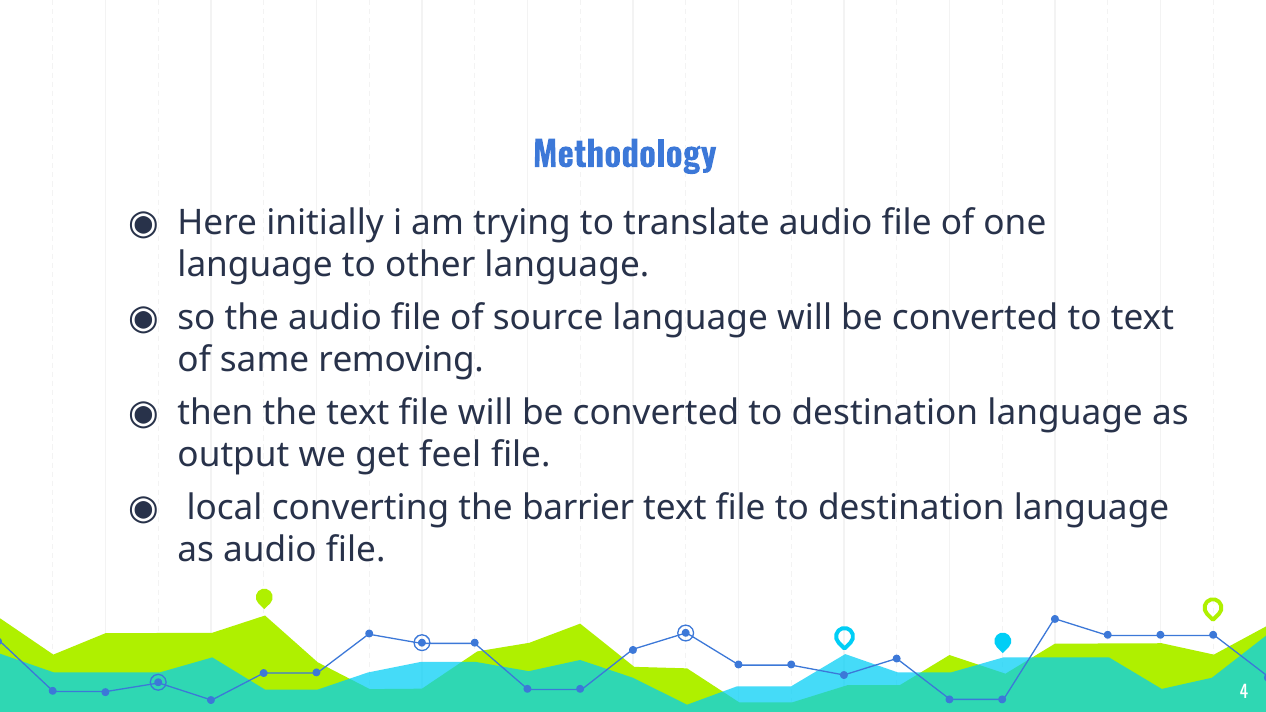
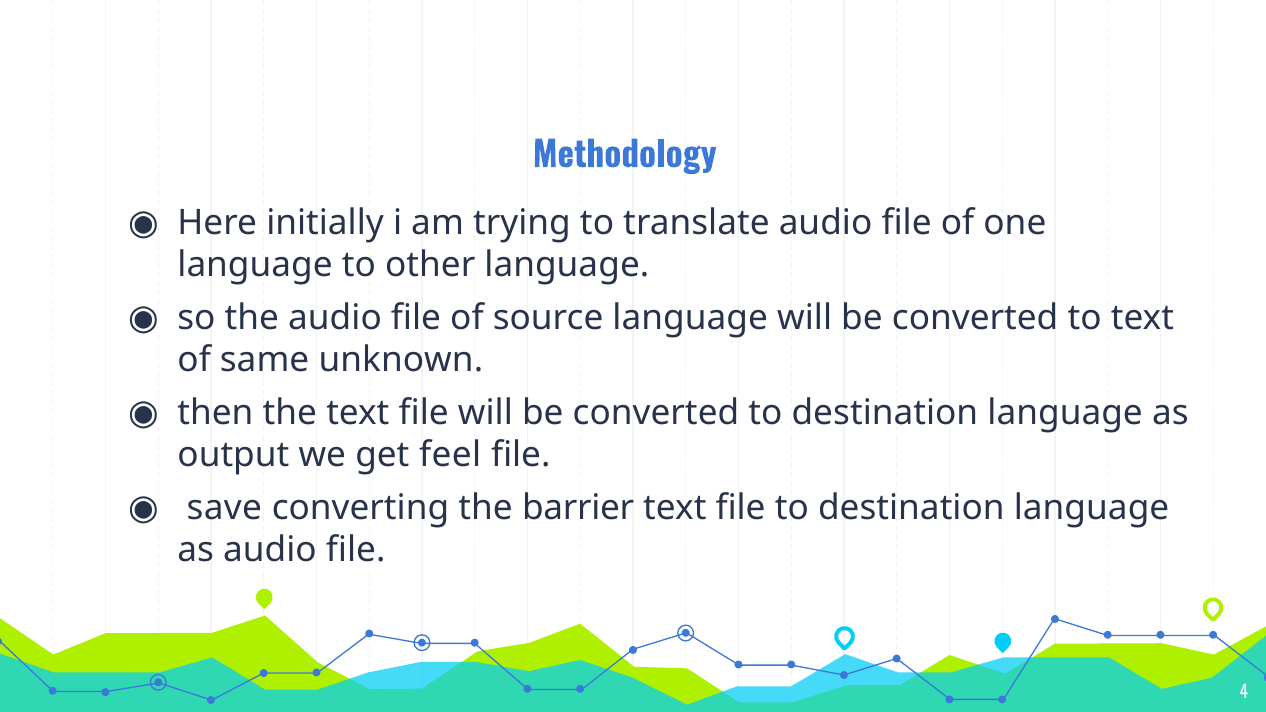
removing: removing -> unknown (401, 360)
local: local -> save (224, 508)
